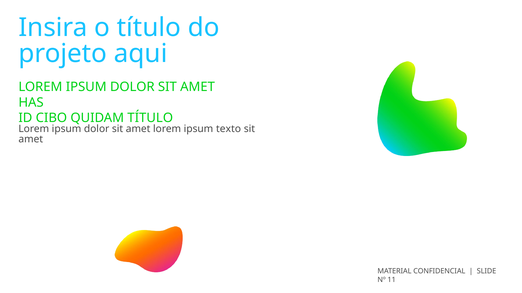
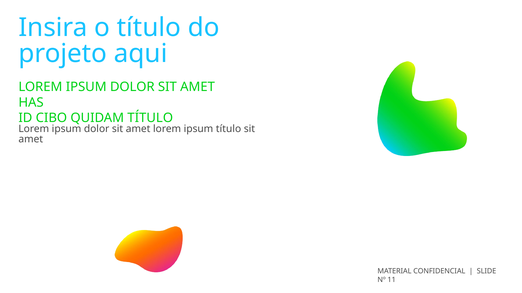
ipsum texto: texto -> título (229, 129)
